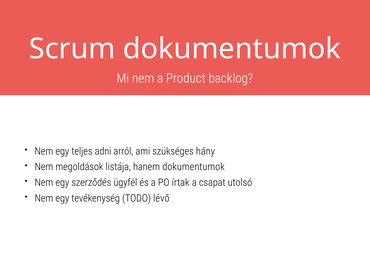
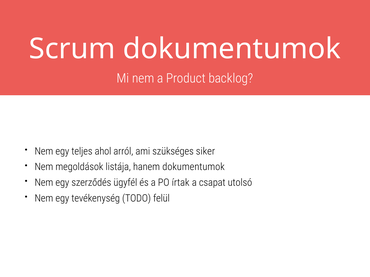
adni: adni -> ahol (103, 151)
hány: hány -> siker (205, 151)
lévő: lévő -> felül (161, 199)
